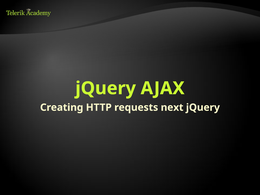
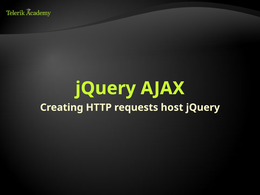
next: next -> host (172, 107)
